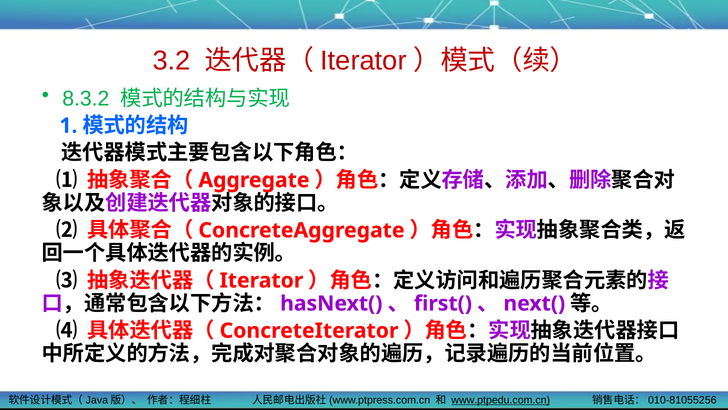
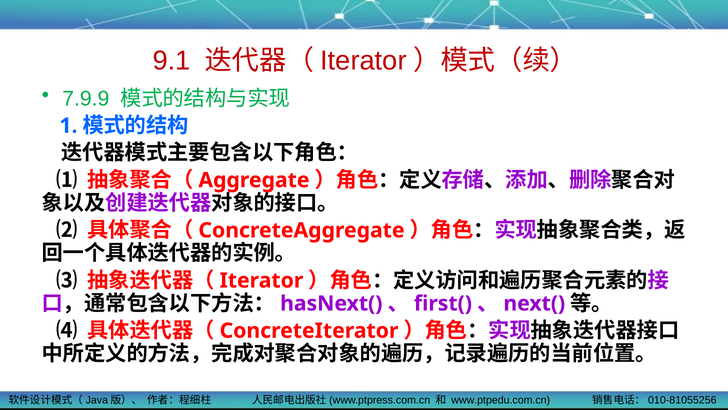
3.2: 3.2 -> 9.1 (172, 60)
8.3.2: 8.3.2 -> 7.9.9 (86, 98)
www.ptpedu.com.cn underline: present -> none (501, 400)
